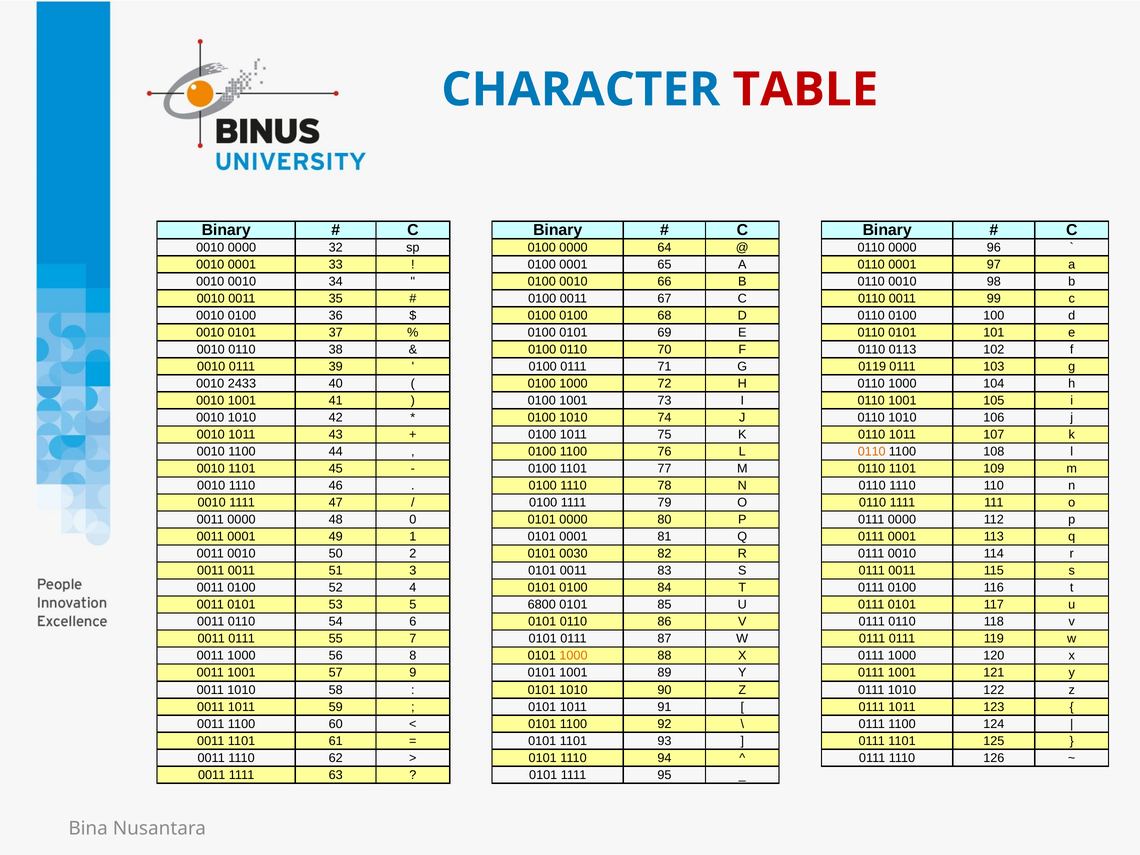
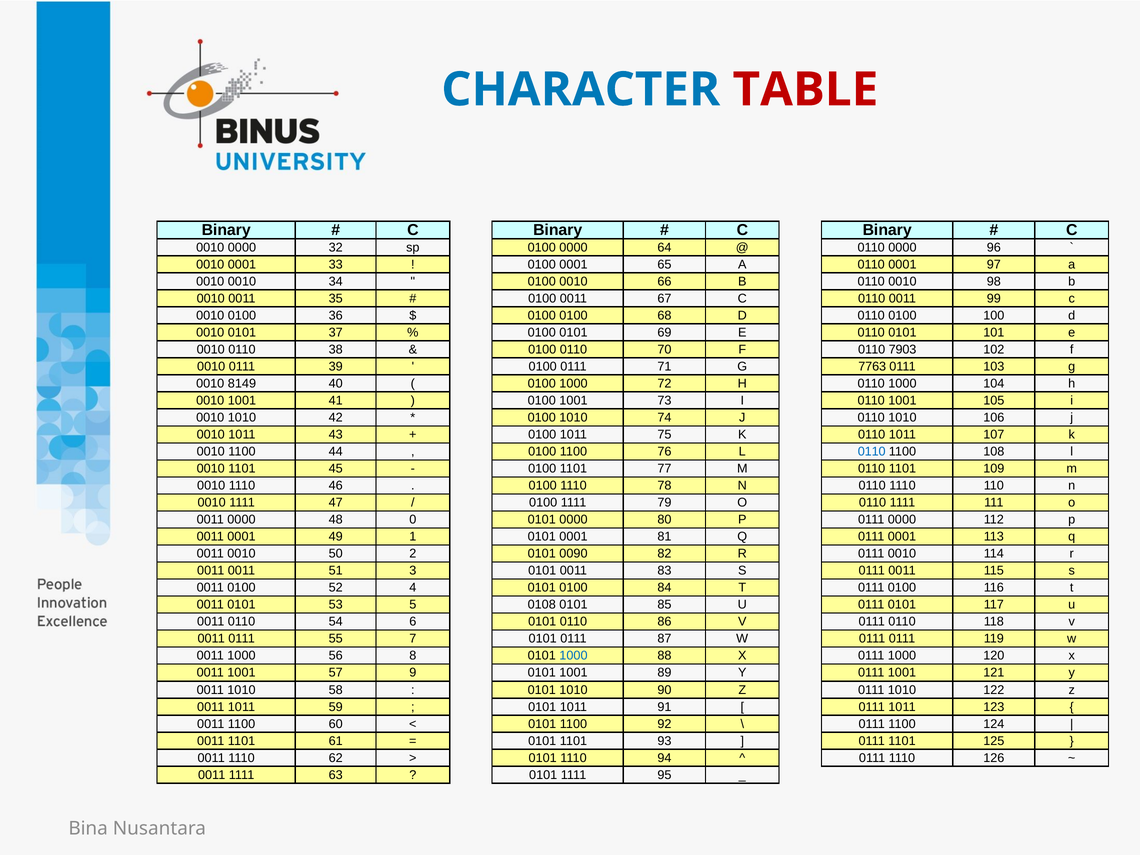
0113: 0113 -> 7903 (903, 350)
0119: 0119 -> 7763 (872, 367)
2433: 2433 -> 8149 (242, 384)
0110 colour: orange -> blue (872, 452)
0030: 0030 -> 0090 (573, 554)
6800: 6800 -> 0108 (542, 605)
1000 colour: orange -> blue (573, 656)
